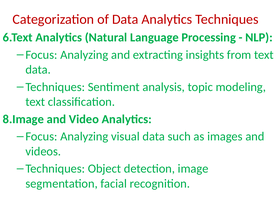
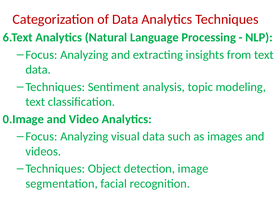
8.Image: 8.Image -> 0.Image (23, 119)
